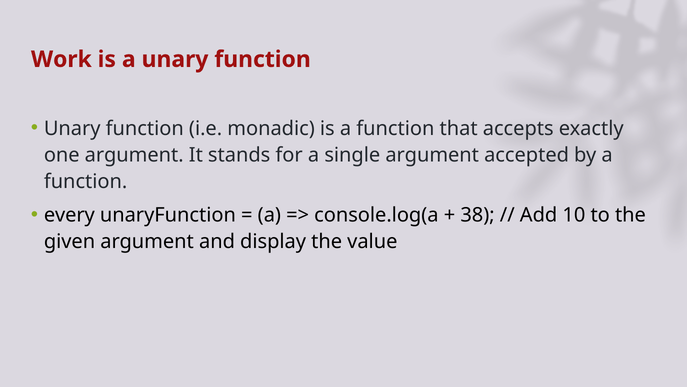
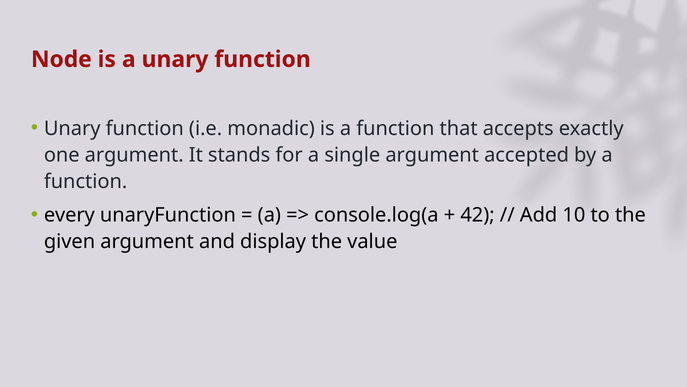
Work: Work -> Node (61, 59)
38: 38 -> 42 (478, 215)
